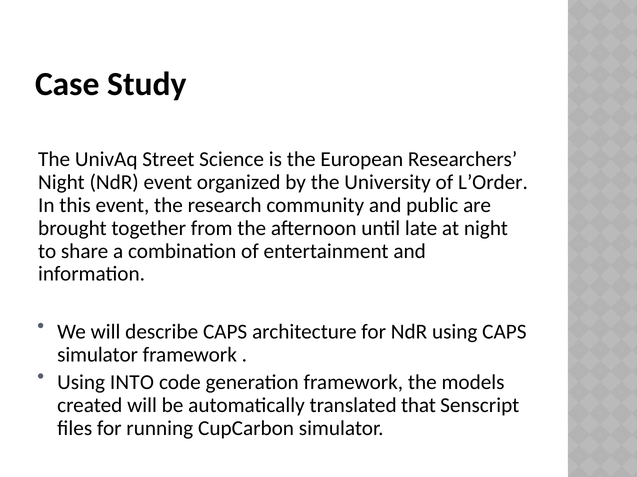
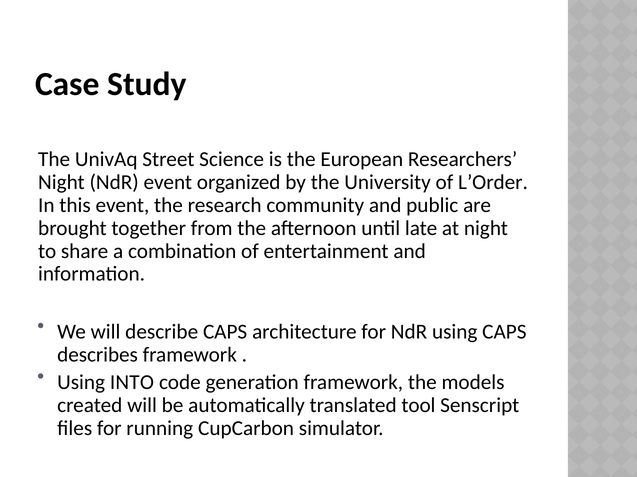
simulator: simulator -> describes (98, 355)
that: that -> tool (418, 406)
